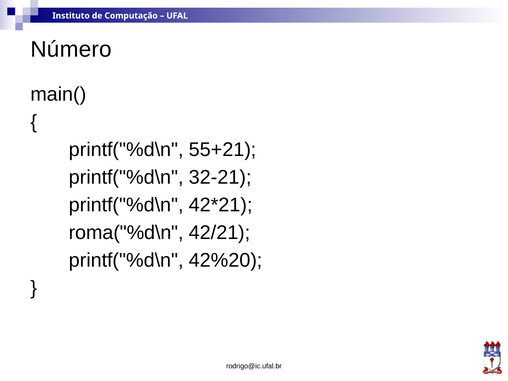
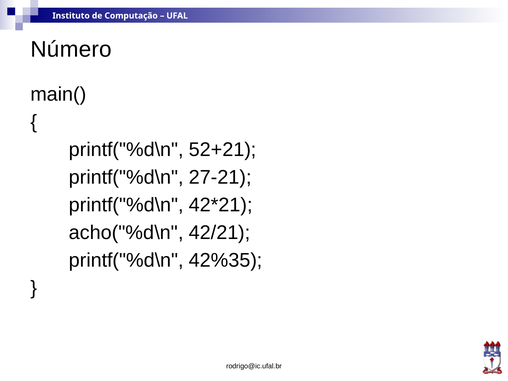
55+21: 55+21 -> 52+21 (223, 150)
32-21: 32-21 -> 27-21 (220, 177)
roma("%d\n: roma("%d\n -> acho("%d\n (126, 233)
42%20: 42%20 -> 42%35 (226, 260)
